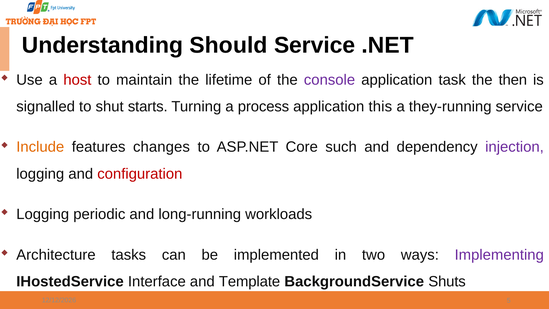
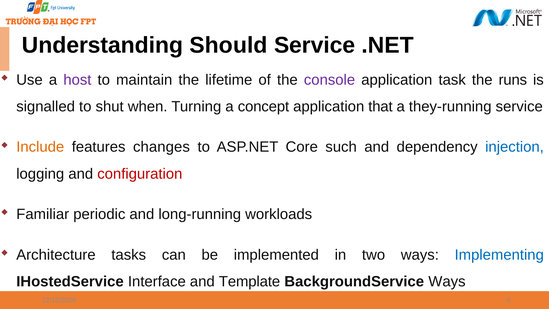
host colour: red -> purple (77, 80)
then: then -> runs (513, 80)
starts: starts -> when (148, 106)
process: process -> concept (263, 106)
this: this -> that (380, 106)
injection colour: purple -> blue (515, 147)
Logging: Logging -> Familiar (43, 214)
Implementing colour: purple -> blue (499, 255)
BackgroundService Shuts: Shuts -> Ways (447, 281)
